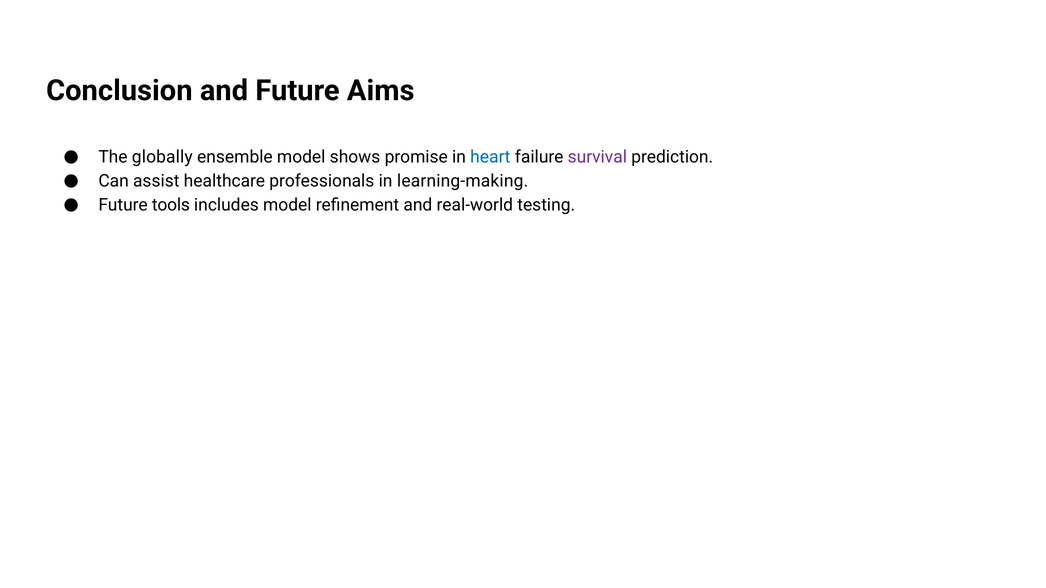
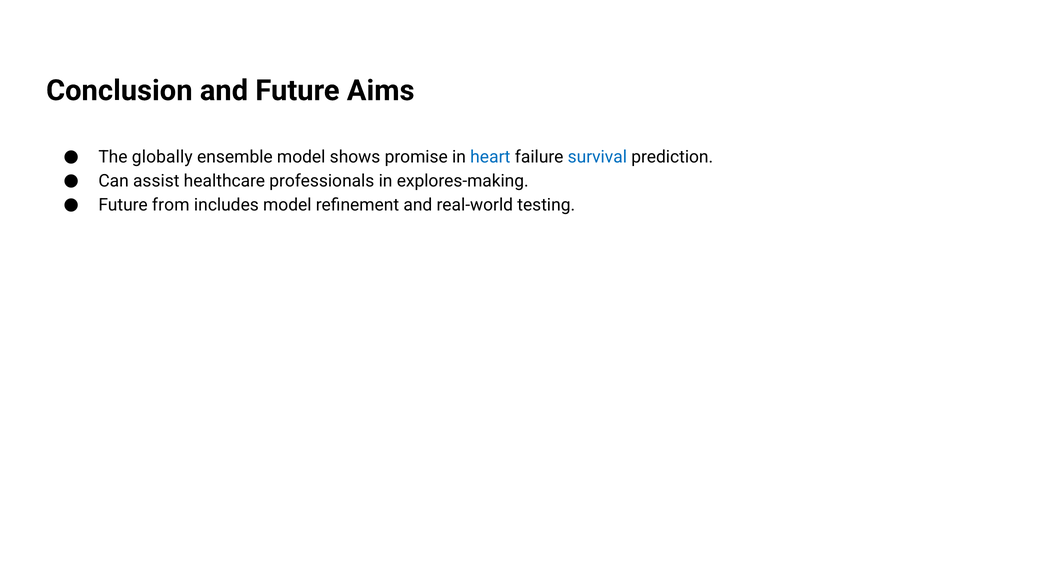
survival colour: purple -> blue (597, 157)
learning-making: learning-making -> explores-making (463, 181)
tools: tools -> from (171, 205)
